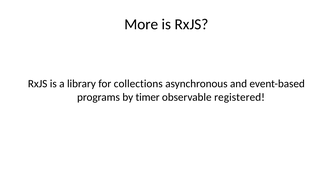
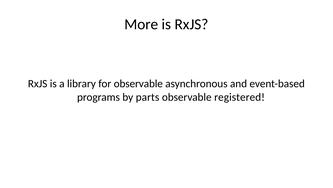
for collections: collections -> observable (138, 83)
timer: timer -> parts (148, 97)
